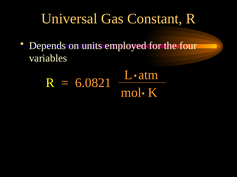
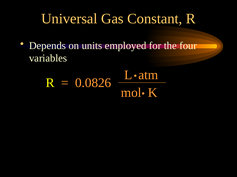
6.0821: 6.0821 -> 0.0826 (93, 83)
